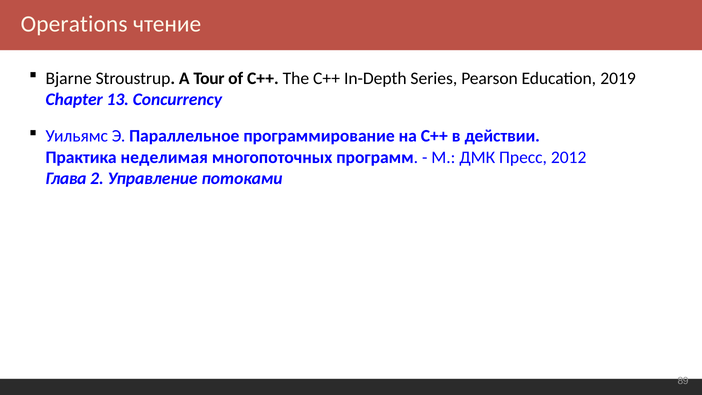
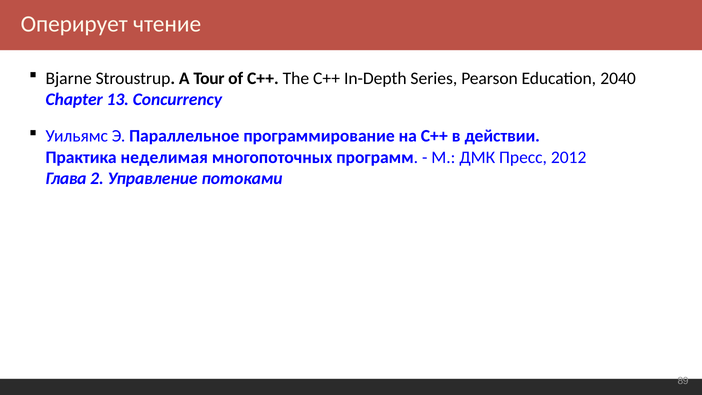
Operations: Operations -> Оперирует (74, 24)
2019: 2019 -> 2040 (618, 78)
